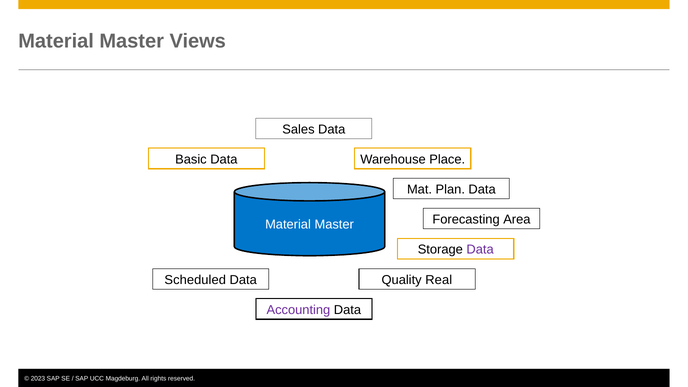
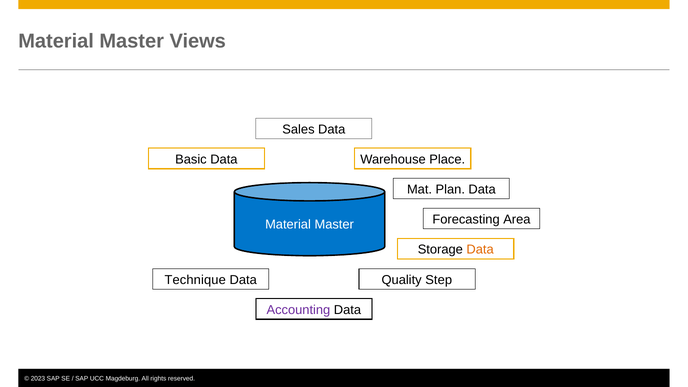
Data colour: purple -> orange (480, 250)
Scheduled: Scheduled -> Technique (195, 280)
Real: Real -> Step (439, 280)
